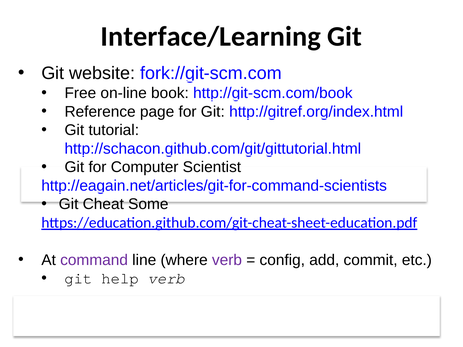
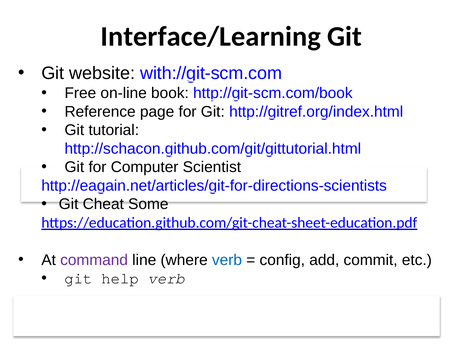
fork://git-scm.com: fork://git-scm.com -> with://git-scm.com (211, 73)
http://eagain.net/articles/git-for-command-scientists: http://eagain.net/articles/git-for-command-scientists -> http://eagain.net/articles/git-for-directions-scientists (214, 186)
verb colour: purple -> blue (227, 260)
